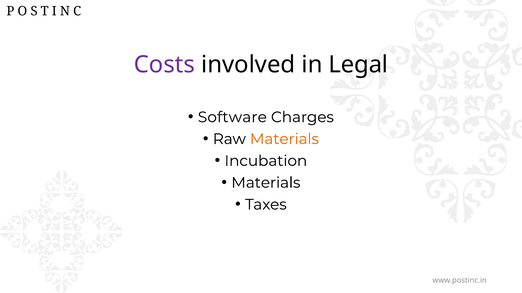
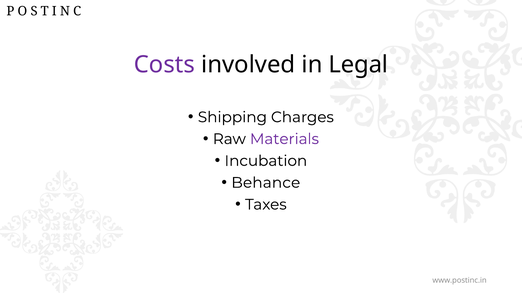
Software: Software -> Shipping (232, 117)
Materials colour: orange -> purple (284, 139)
Materials: Materials -> Behance (266, 183)
